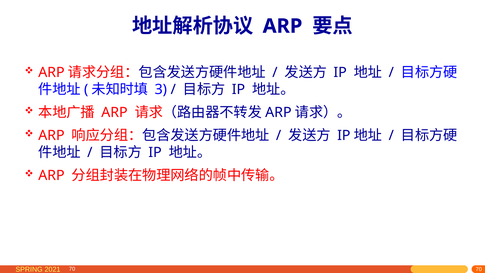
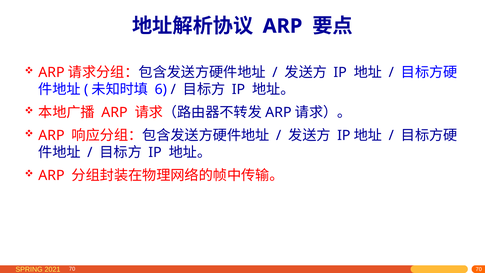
3: 3 -> 6 (161, 89)
